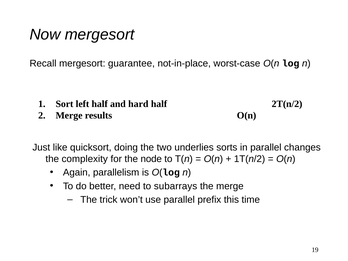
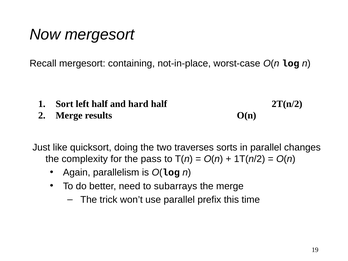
guarantee: guarantee -> containing (131, 63)
underlies: underlies -> traverses (194, 147)
node: node -> pass (151, 159)
